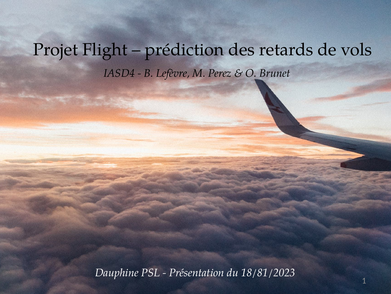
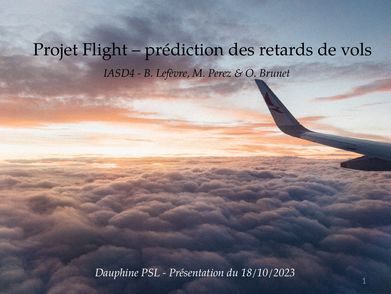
18/81/2023: 18/81/2023 -> 18/10/2023 (268, 272)
